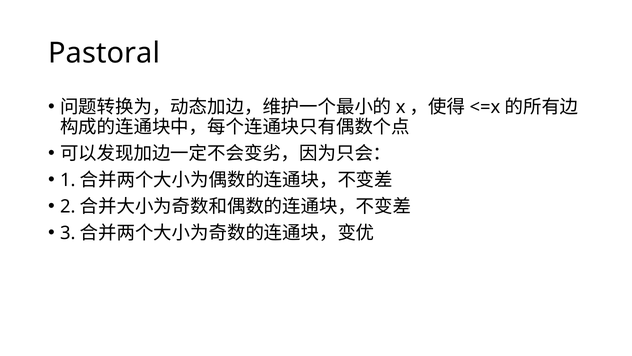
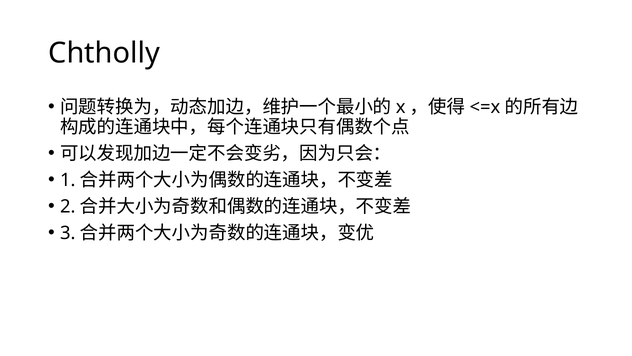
Pastoral: Pastoral -> Chtholly (104, 53)
